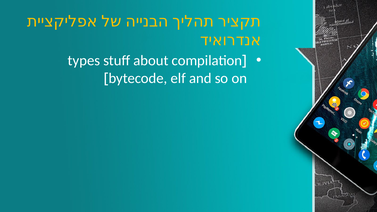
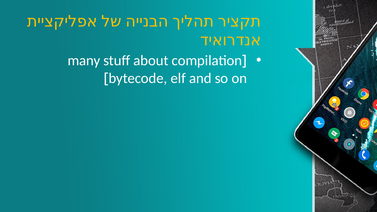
types: types -> many (84, 61)
